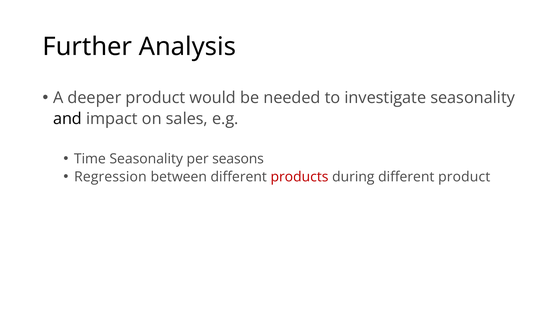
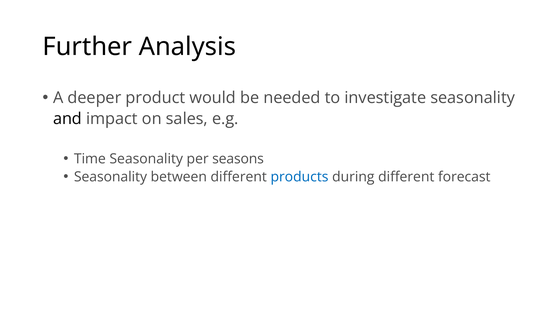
Regression: Regression -> Seasonality (110, 177)
products colour: red -> blue (299, 177)
different product: product -> forecast (464, 177)
